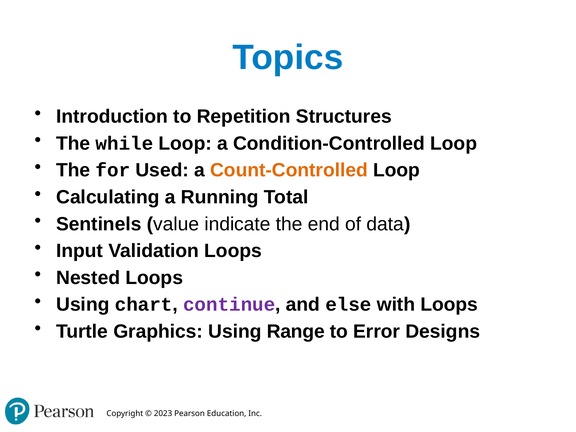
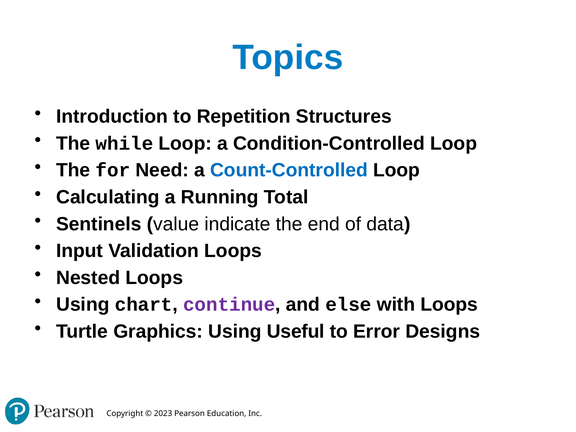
Used: Used -> Need (162, 170)
Count-Controlled colour: orange -> blue (289, 170)
Range: Range -> Useful (296, 332)
